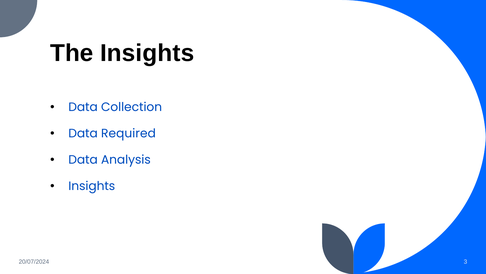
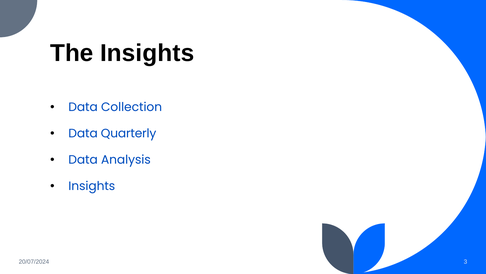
Required: Required -> Quarterly (129, 133)
